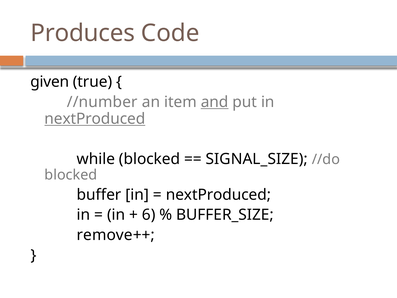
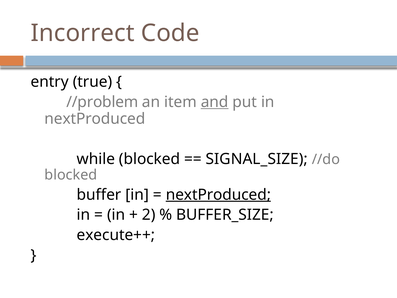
Produces: Produces -> Incorrect (83, 33)
given: given -> entry (50, 82)
//number: //number -> //problem (102, 102)
nextProduced underline: present -> none (95, 119)
nextProduced underline: none -> present (218, 195)
6: 6 -> 2 (149, 215)
remove++: remove++ -> execute++ (116, 235)
